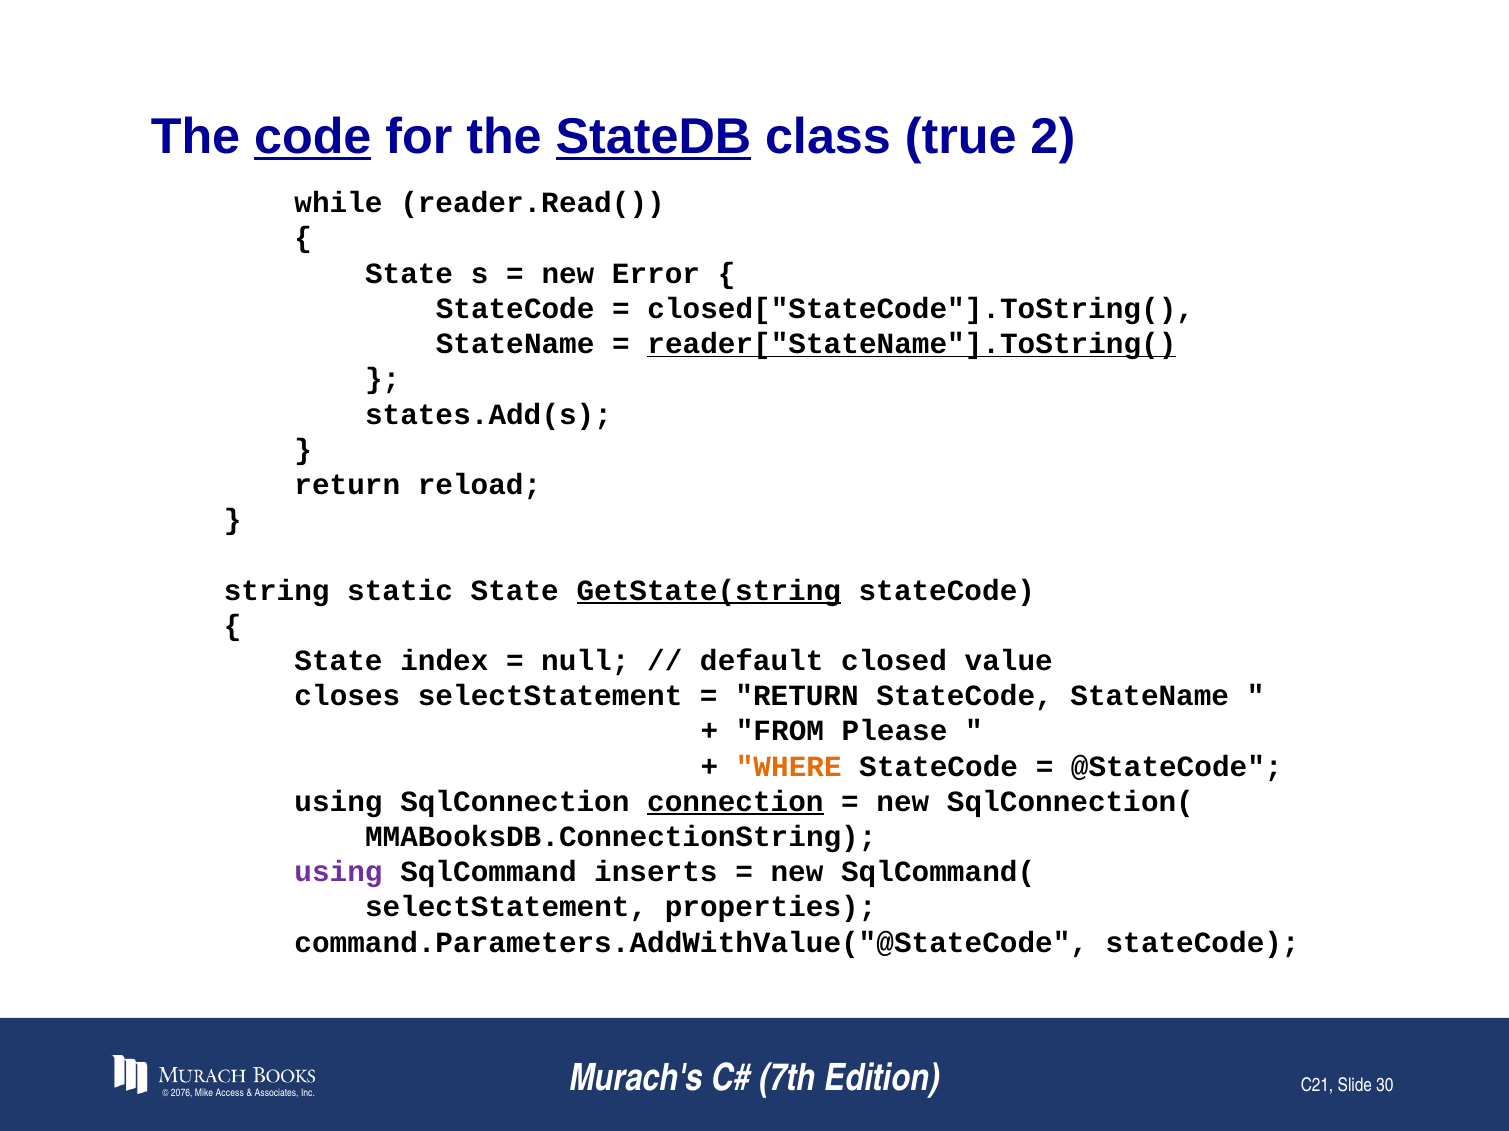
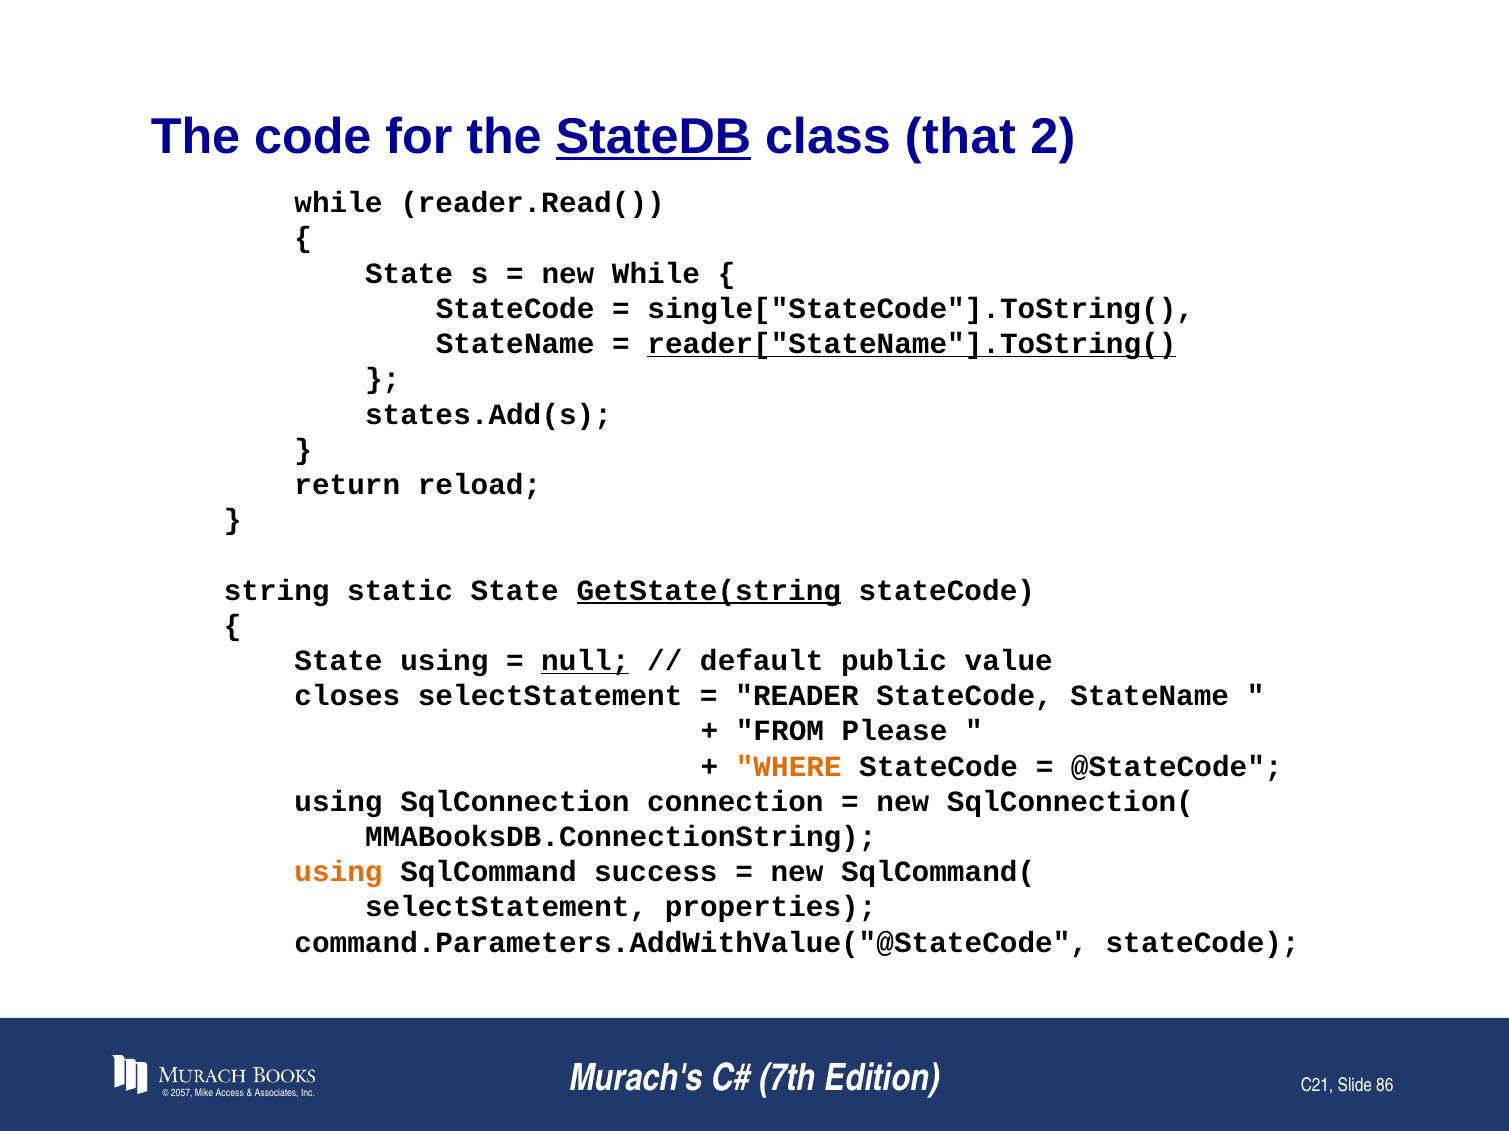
code underline: present -> none (313, 137)
true: true -> that (960, 137)
new Error: Error -> While (656, 274)
closed["StateCode"].ToString(: closed["StateCode"].ToString( -> single["StateCode"].ToString( (921, 309)
State index: index -> using (444, 661)
null underline: none -> present (585, 661)
closed: closed -> public (894, 661)
RETURN: RETURN -> READER (797, 696)
connection underline: present -> none (735, 802)
using colour: purple -> orange (338, 873)
inserts: inserts -> success (656, 873)
2076: 2076 -> 2057 (182, 1093)
30: 30 -> 86 (1385, 1086)
